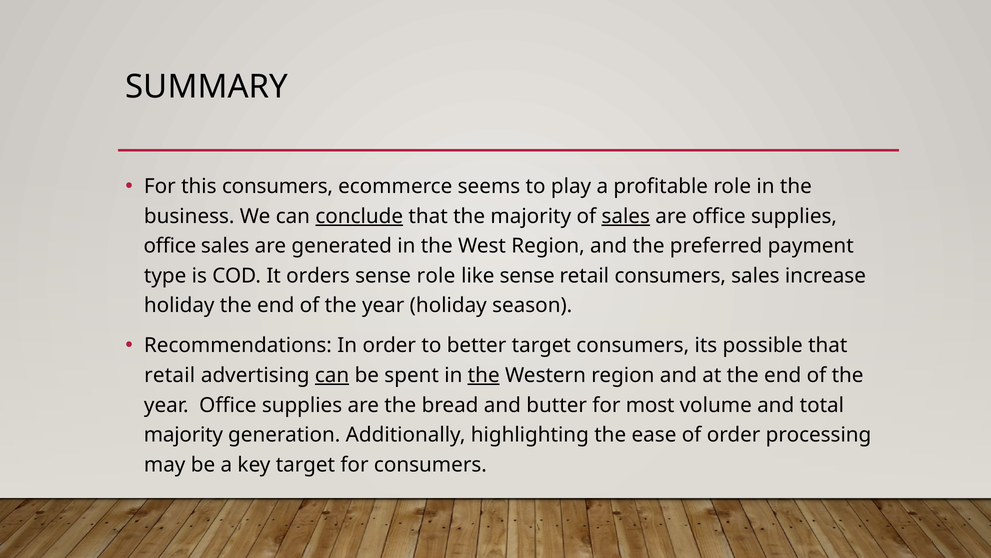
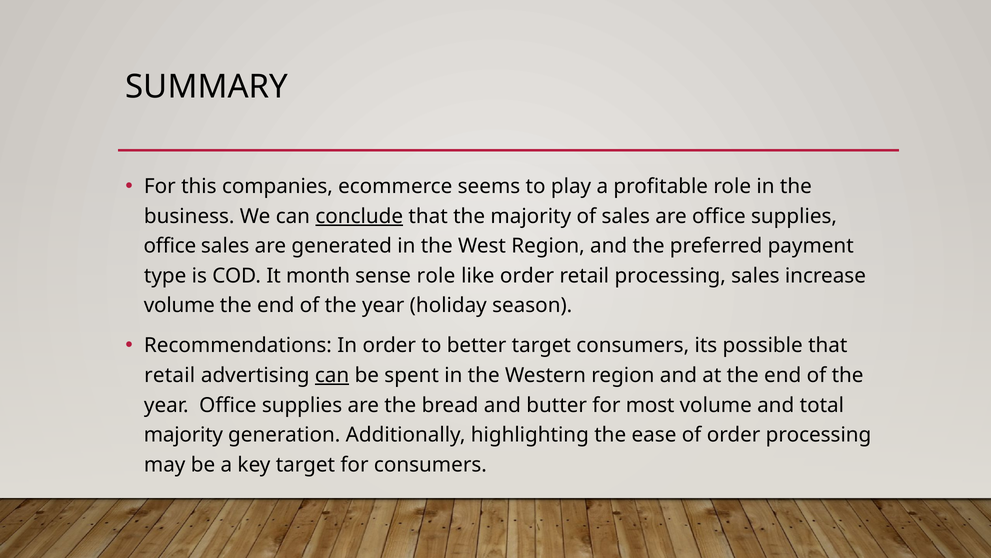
this consumers: consumers -> companies (277, 186)
sales underline: present -> none (626, 216)
orders: orders -> month (318, 276)
like sense: sense -> order (527, 276)
retail consumers: consumers -> processing (670, 276)
holiday: holiday -> volume (179, 305)
the underline: present -> none (484, 375)
